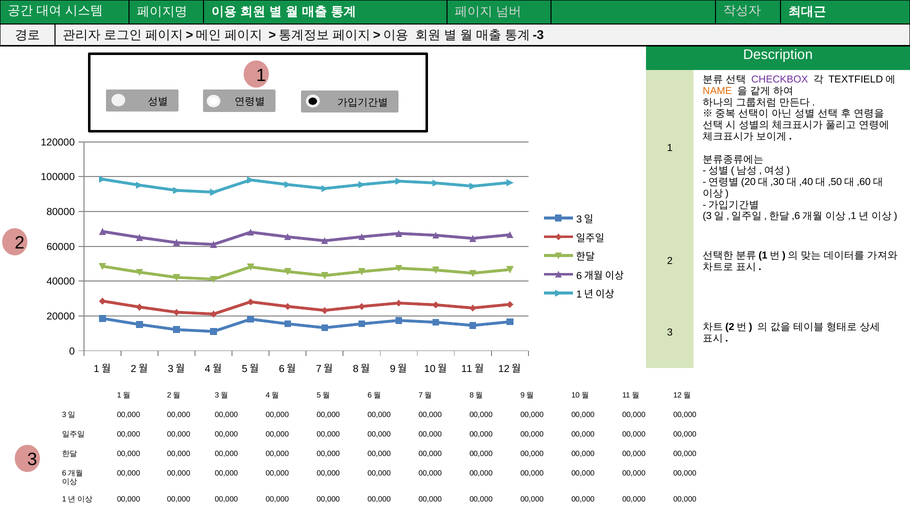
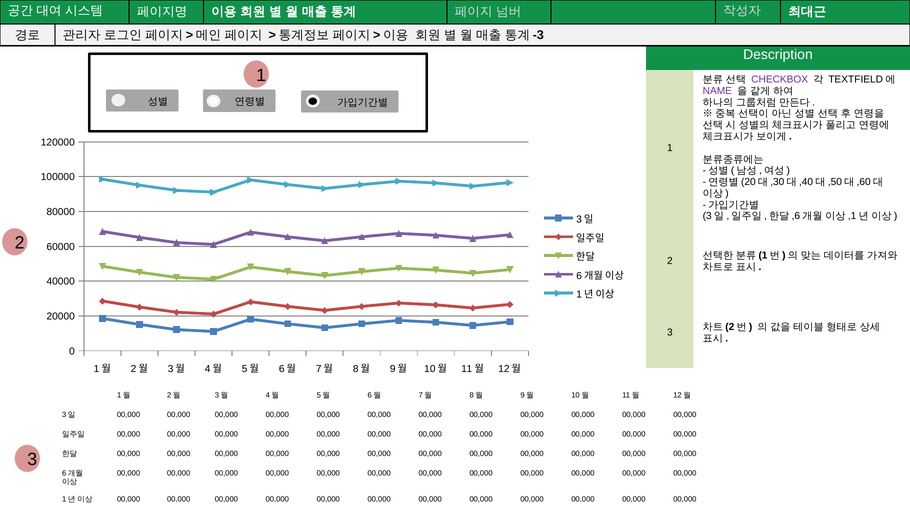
NAME colour: orange -> purple (717, 91)
